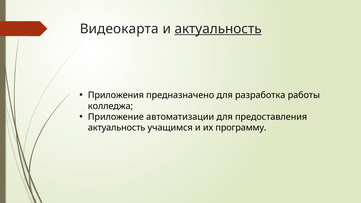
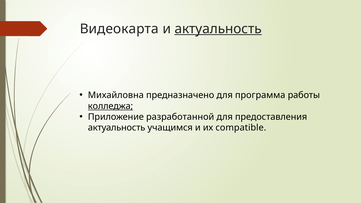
Приложения: Приложения -> Михайловна (116, 95)
разработка: разработка -> программа (260, 95)
колледжа underline: none -> present (110, 106)
автоматизации: автоматизации -> разработанной (180, 117)
программу: программу -> compatible (241, 128)
